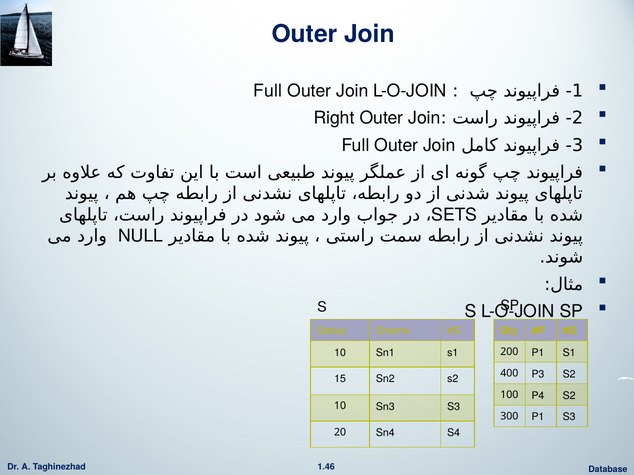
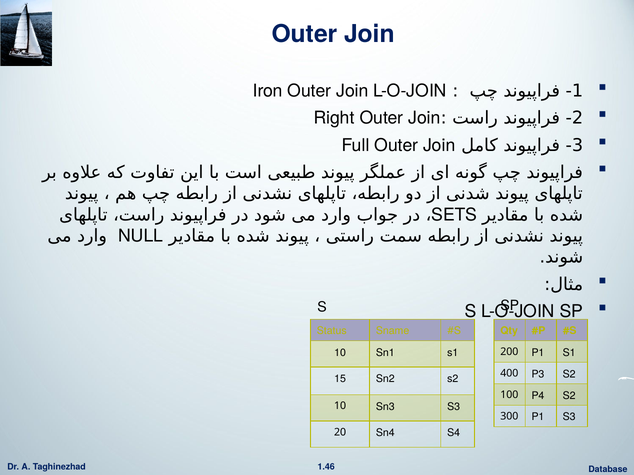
Full: Full -> Iron (268, 91)
